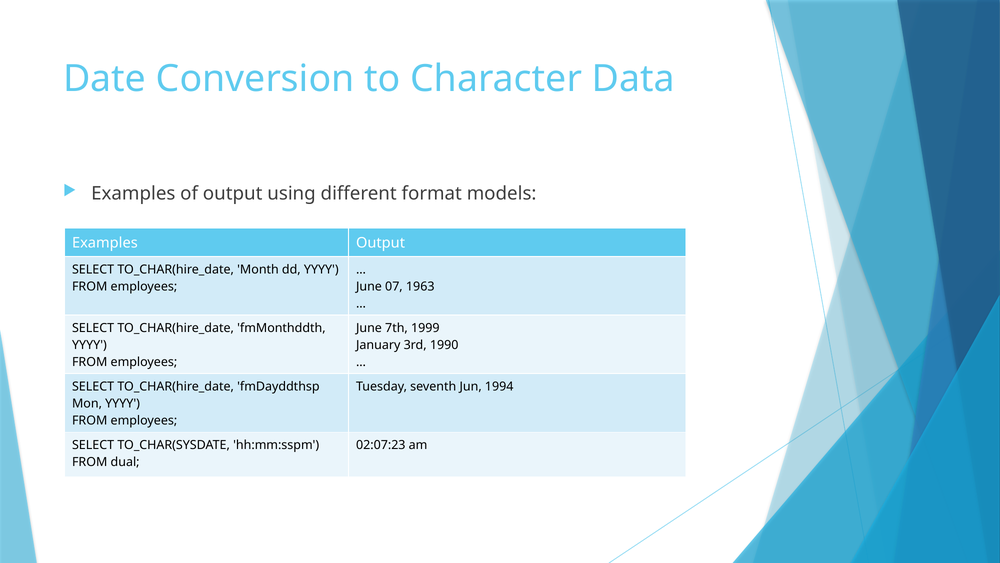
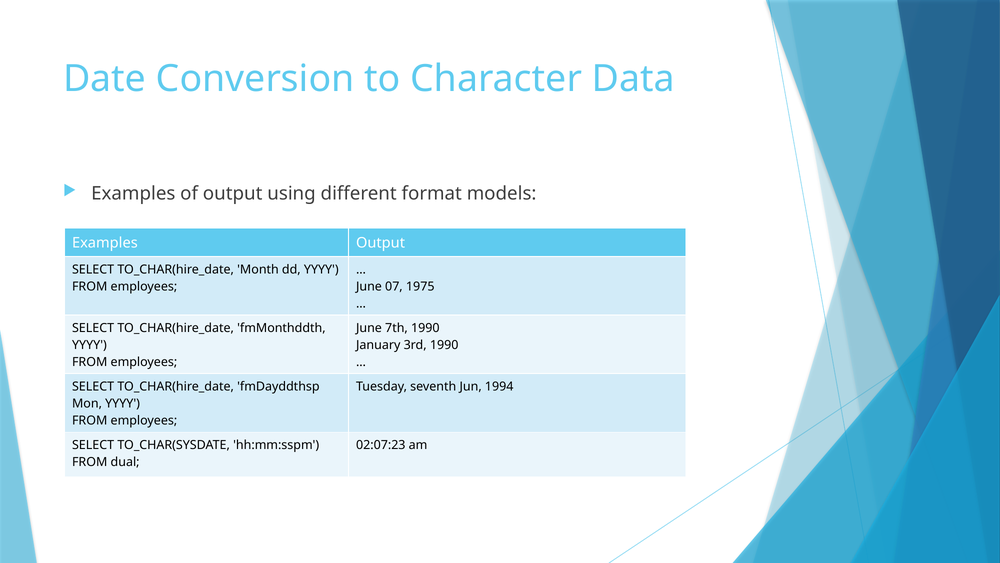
1963: 1963 -> 1975 (420, 286)
7th 1999: 1999 -> 1990 (425, 328)
